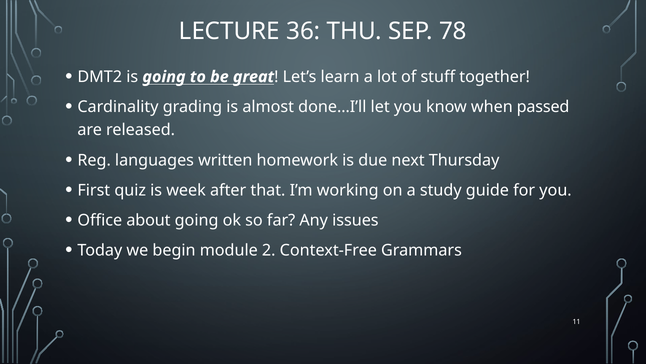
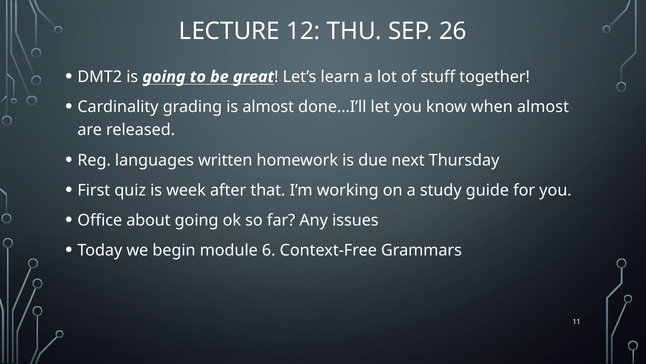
36: 36 -> 12 (303, 31)
78: 78 -> 26 (453, 31)
when passed: passed -> almost (543, 107)
2: 2 -> 6 (269, 250)
